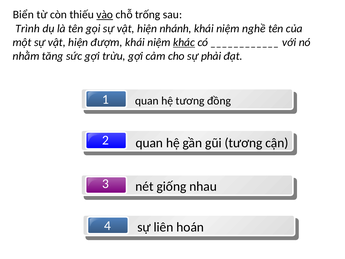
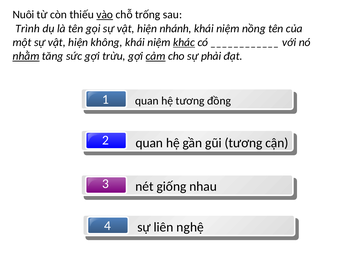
Biển: Biển -> Nuôi (23, 15)
nghề: nghề -> nồng (254, 28)
đượm: đượm -> không (107, 42)
nhằm underline: none -> present (26, 56)
cảm underline: none -> present (156, 56)
hoán: hoán -> nghệ (190, 227)
